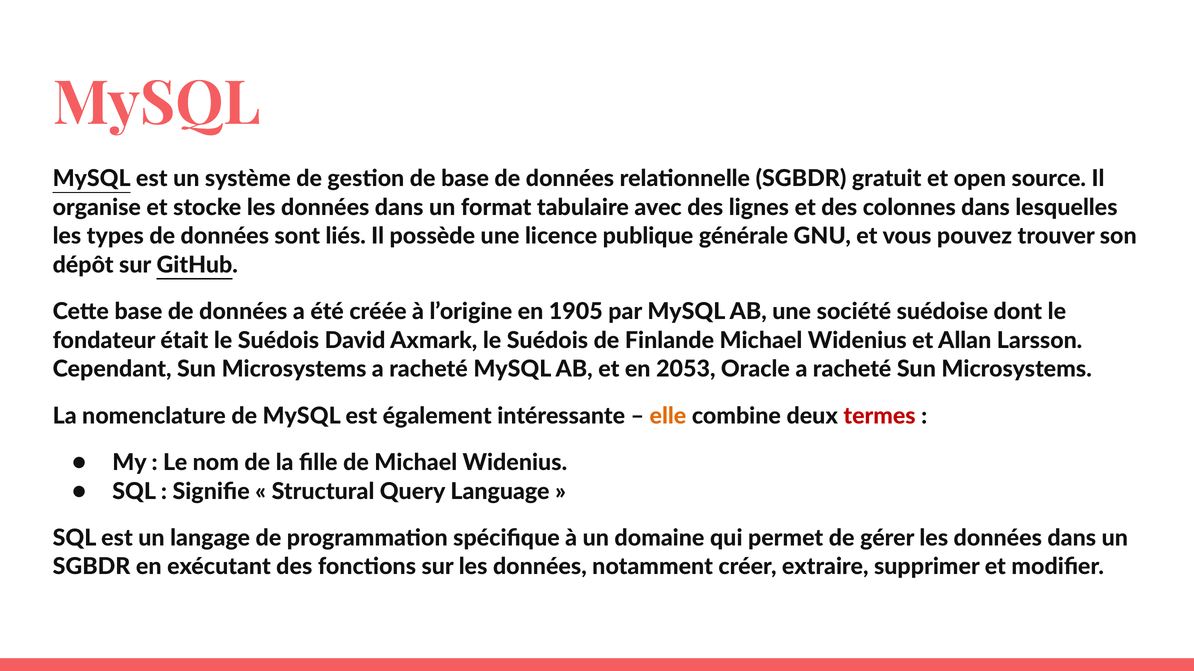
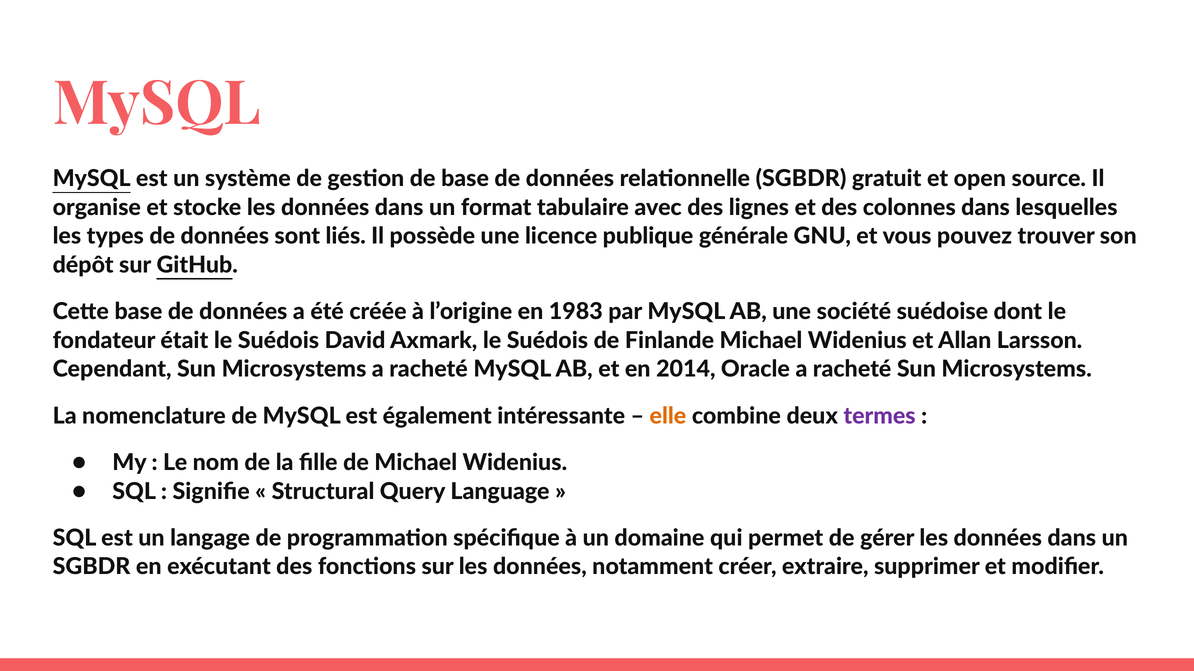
1905: 1905 -> 1983 (576, 312)
2053: 2053 -> 2014 (686, 370)
termes colour: red -> purple (879, 416)
